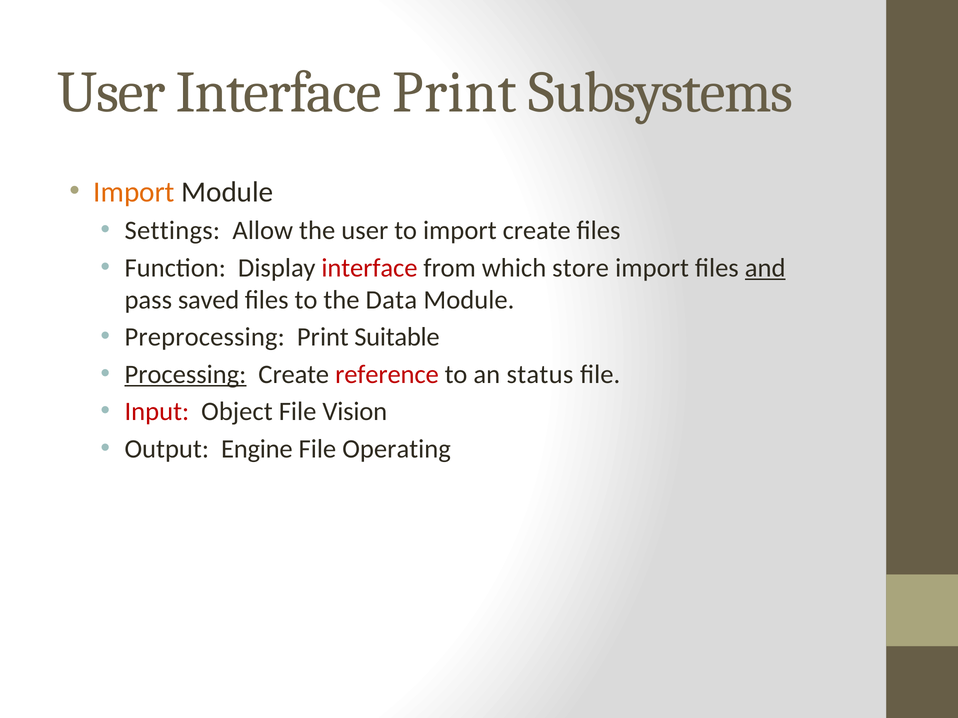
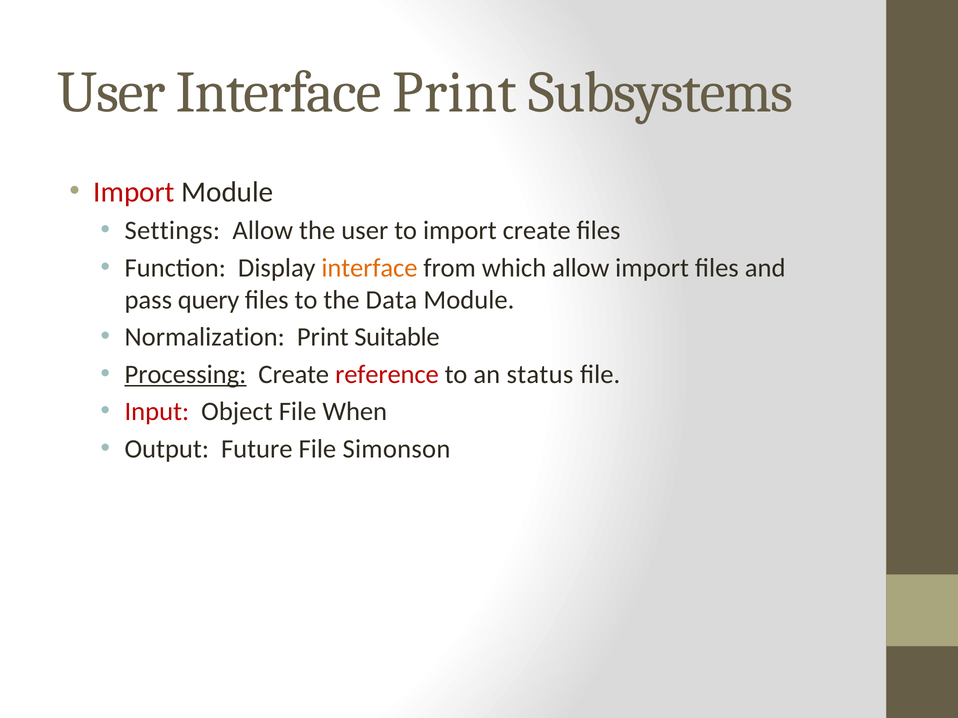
Import colour: orange -> red (134, 192)
interface colour: red -> orange (369, 268)
which store: store -> allow (581, 268)
and underline: present -> none (765, 268)
saved: saved -> query (209, 300)
Preprocessing: Preprocessing -> Normalization (205, 337)
Vision: Vision -> When (355, 412)
Engine: Engine -> Future (257, 449)
Operating: Operating -> Simonson (396, 449)
